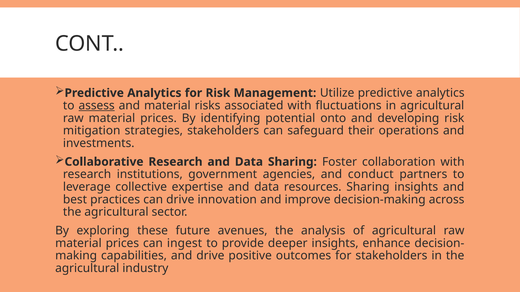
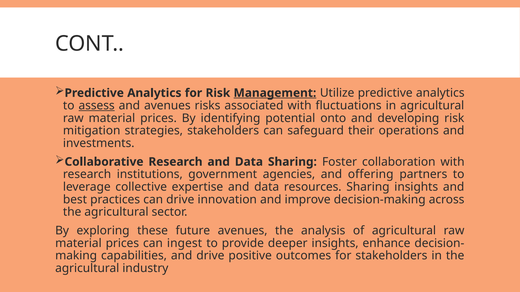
Management underline: none -> present (275, 93)
and material: material -> avenues (167, 106)
conduct: conduct -> offering (371, 175)
